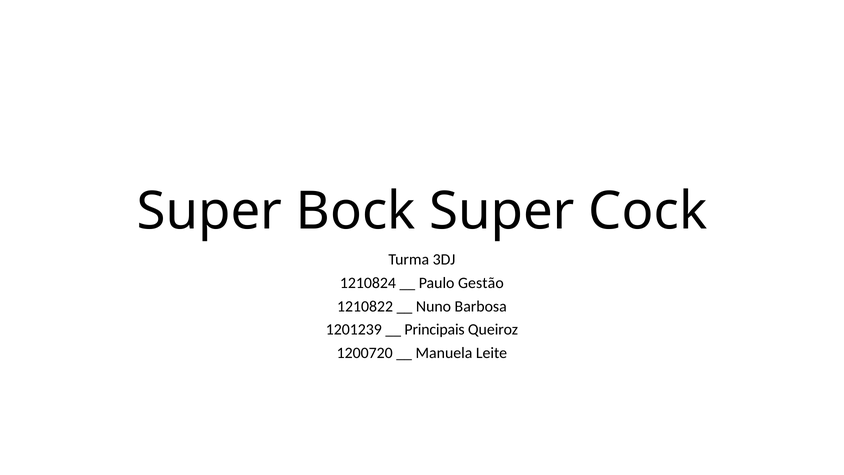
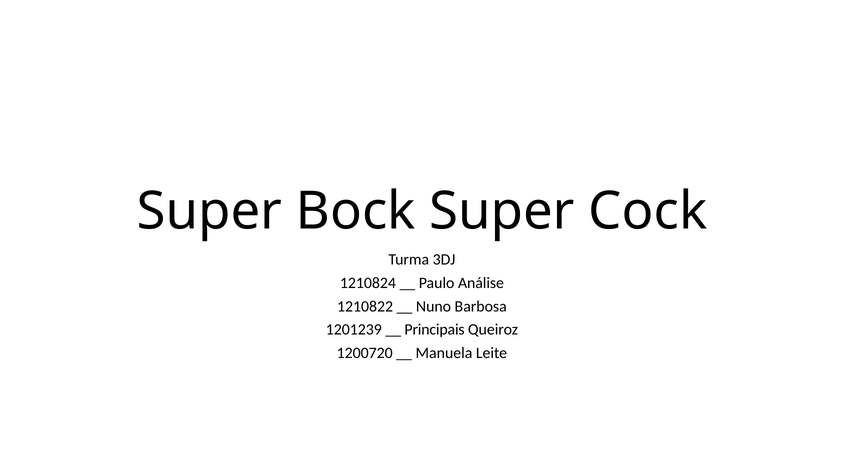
Gestão: Gestão -> Análise (481, 283)
